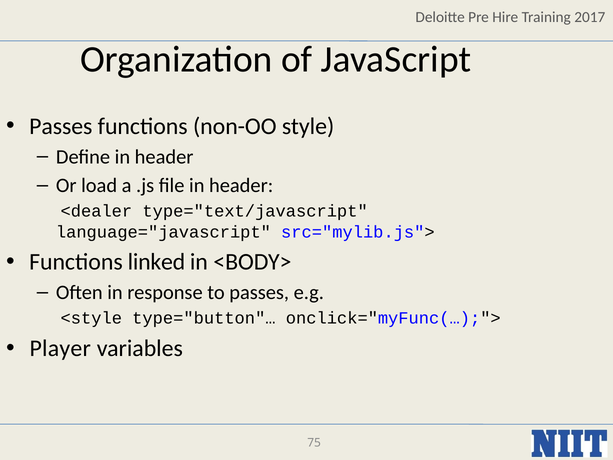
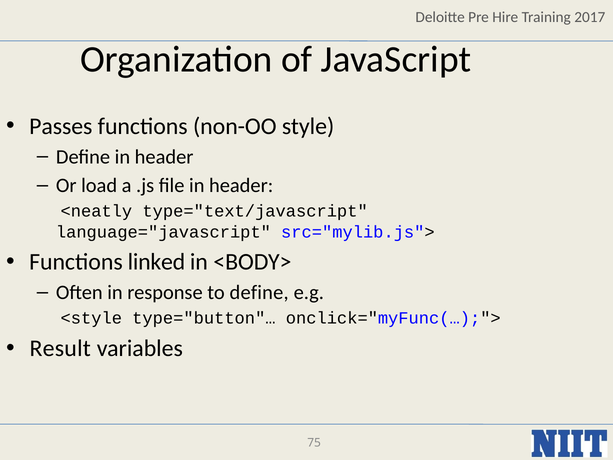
<dealer: <dealer -> <neatly (96, 211)
to passes: passes -> define (259, 292)
Player: Player -> Result (60, 348)
